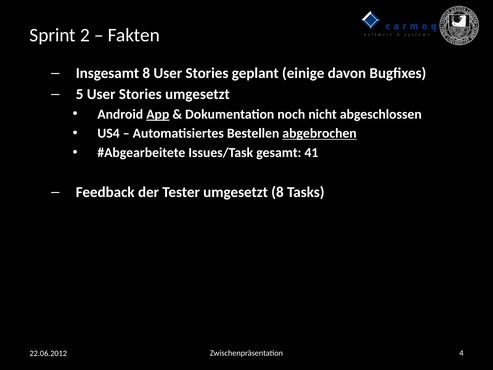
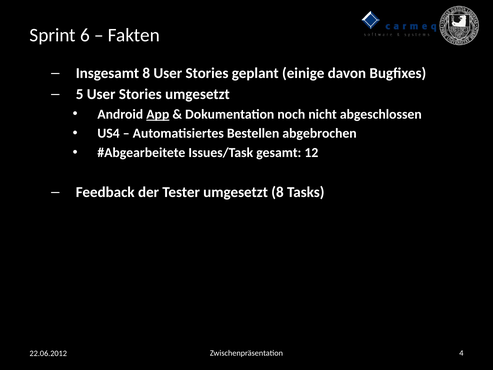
2: 2 -> 6 (85, 35)
abgebrochen underline: present -> none (320, 133)
41: 41 -> 12 (311, 153)
